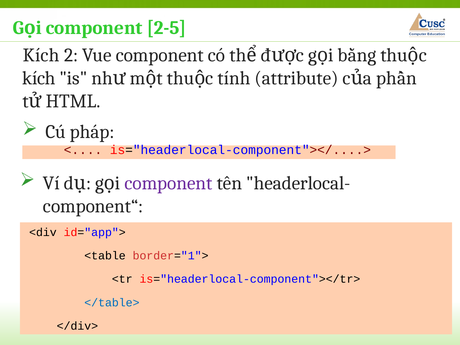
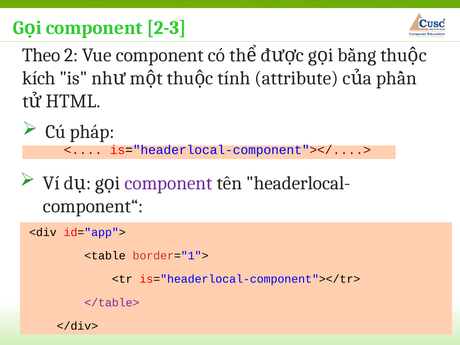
2-5: 2-5 -> 2-3 (167, 28)
Kích: Kích -> Theo (41, 55)
</table> colour: blue -> purple (112, 303)
